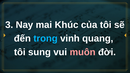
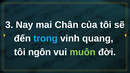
Khúc: Khúc -> Chân (67, 25)
sung: sung -> ngôn (40, 52)
muôn colour: pink -> light green (83, 52)
